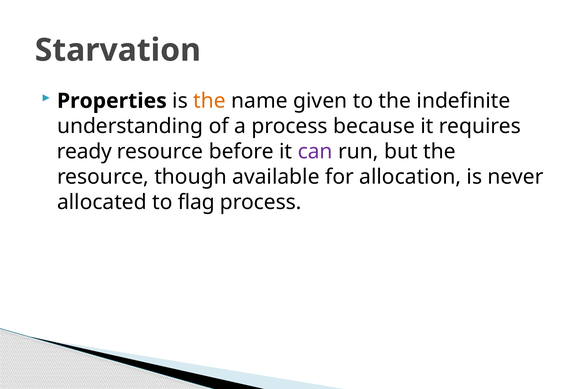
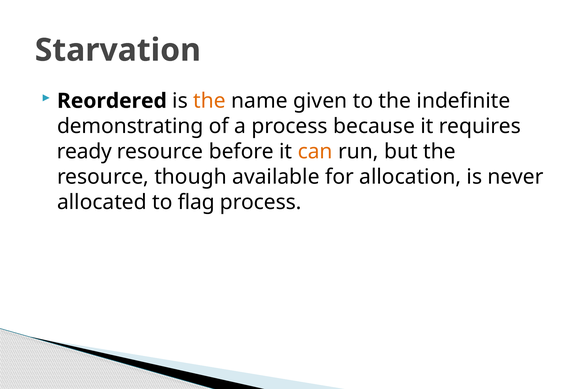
Properties: Properties -> Reordered (112, 101)
understanding: understanding -> demonstrating (130, 126)
can colour: purple -> orange (315, 152)
